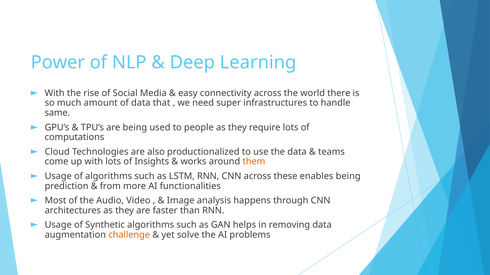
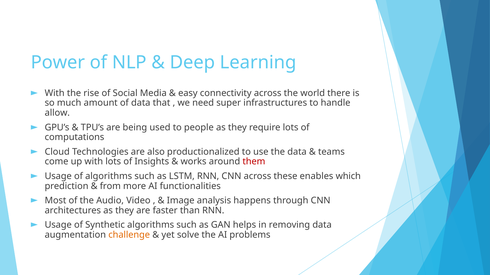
same: same -> allow (57, 113)
them colour: orange -> red (254, 162)
enables being: being -> which (348, 177)
